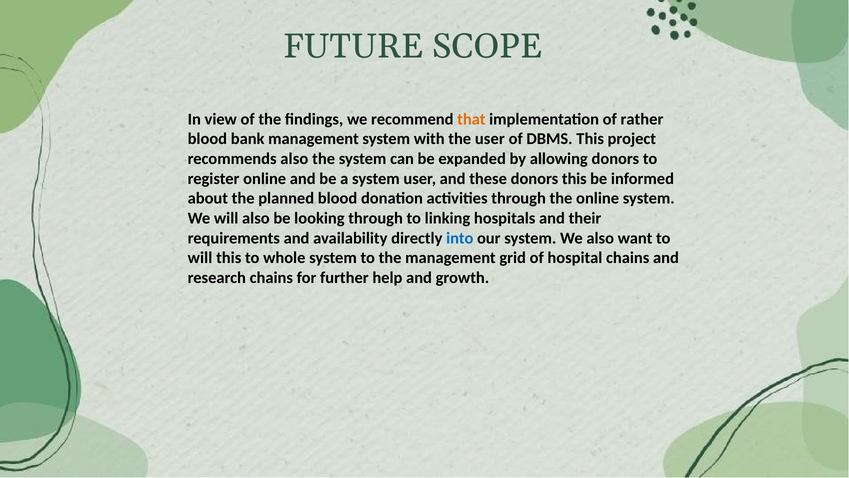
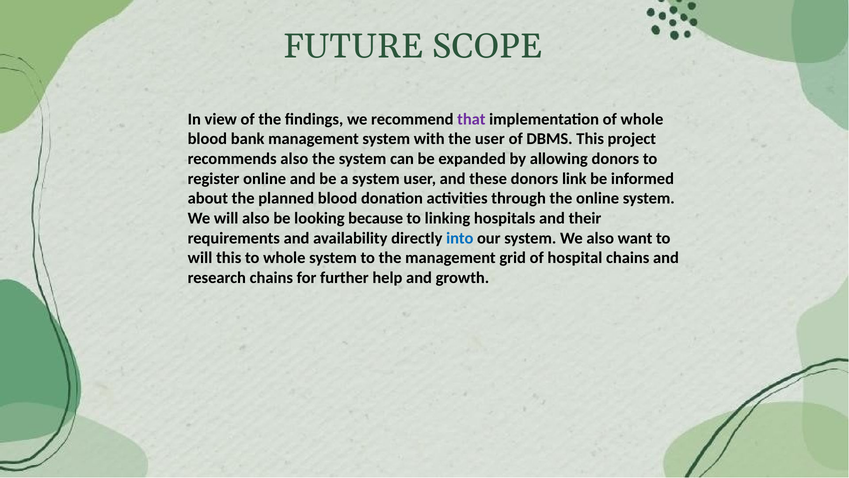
that colour: orange -> purple (471, 119)
of rather: rather -> whole (642, 119)
donors this: this -> link (574, 179)
looking through: through -> because (376, 218)
